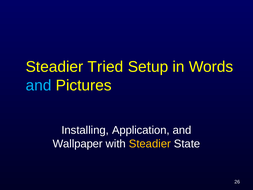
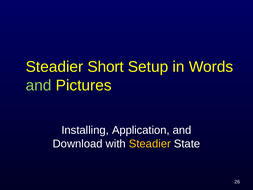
Tried: Tried -> Short (106, 67)
and colour: light blue -> light green (39, 85)
Wallpaper: Wallpaper -> Download (78, 144)
